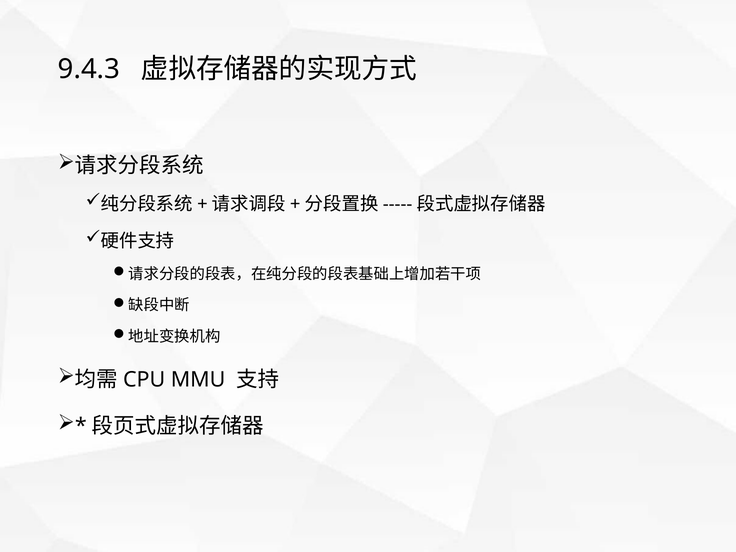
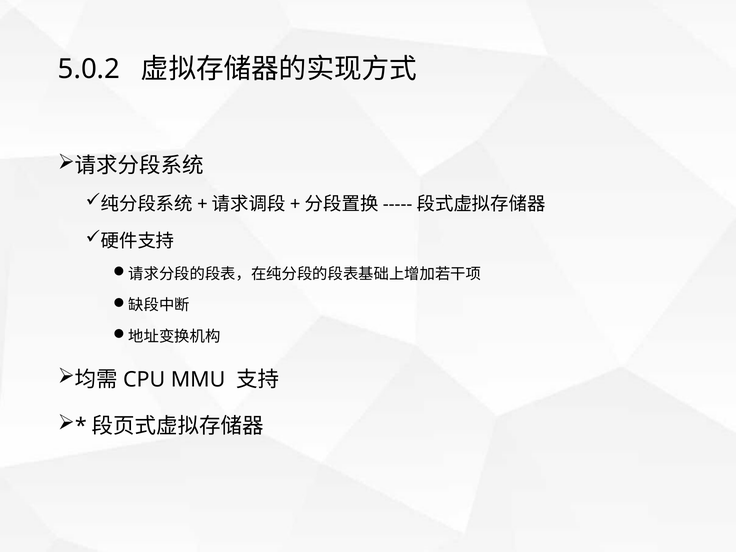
9.4.3: 9.4.3 -> 5.0.2 (89, 69)
